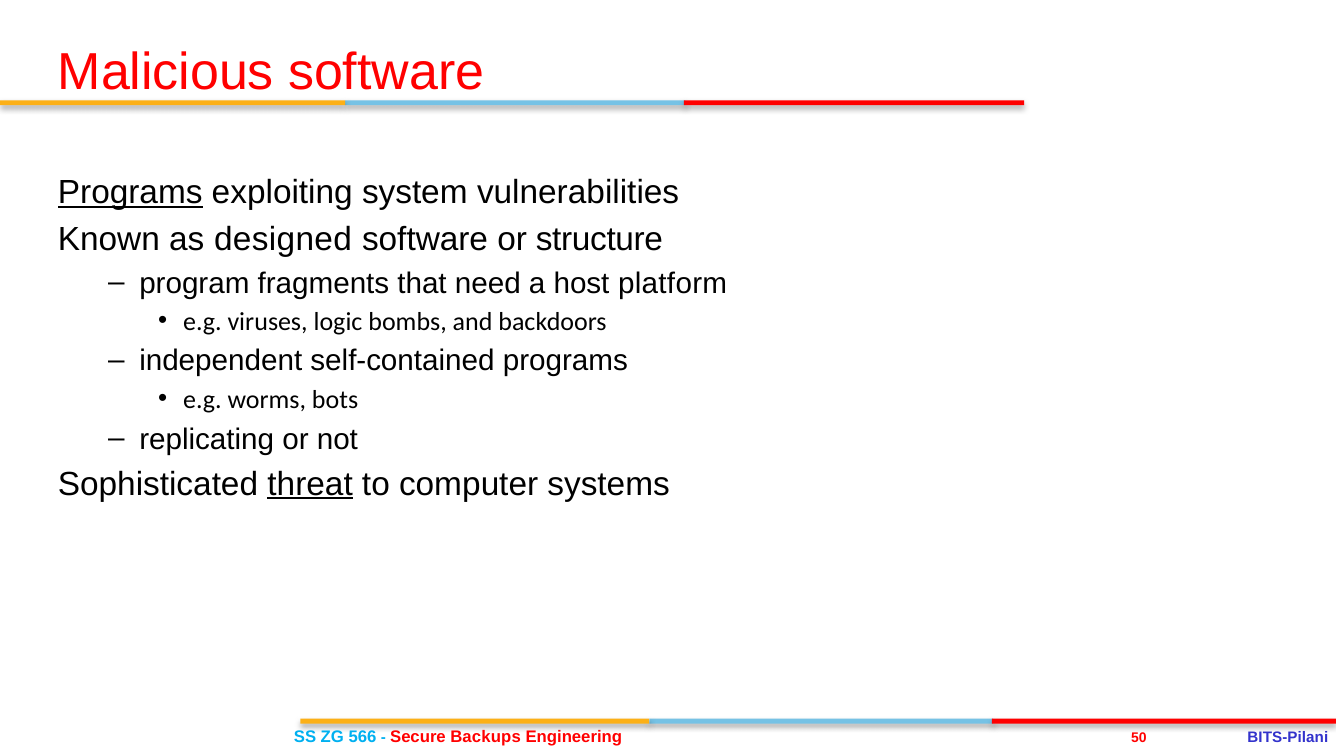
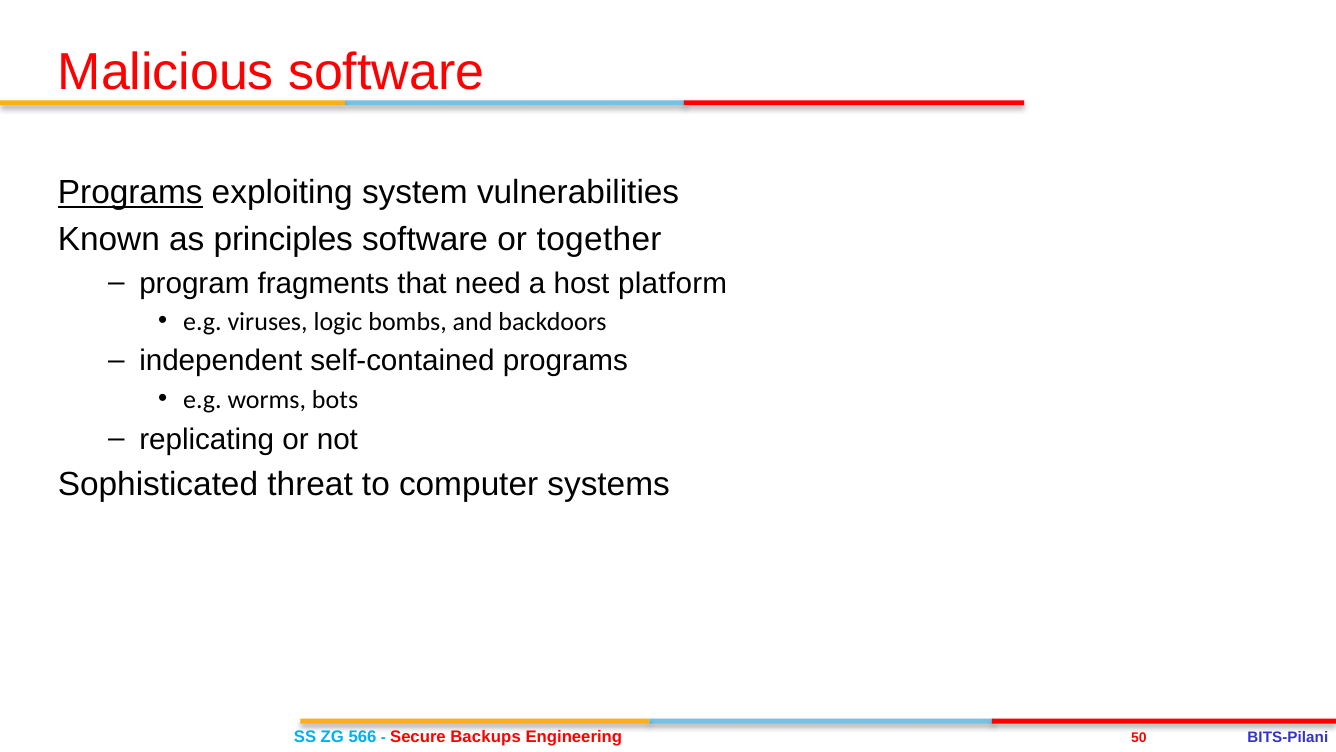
designed: designed -> principles (283, 240)
structure: structure -> together (599, 240)
threat underline: present -> none (310, 484)
